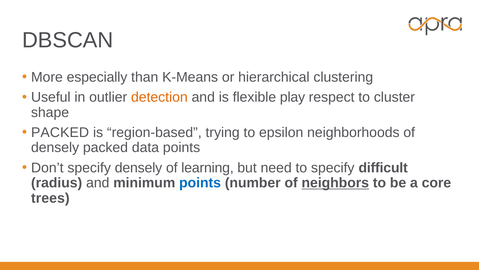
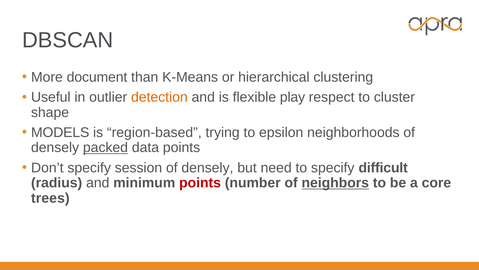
especially: especially -> document (97, 77)
PACKED: PACKED -> MODELS (60, 132)
packed underline: none -> present (105, 147)
specify densely: densely -> session (138, 167)
learning: learning -> densely (207, 167)
points colour: blue -> red (200, 183)
